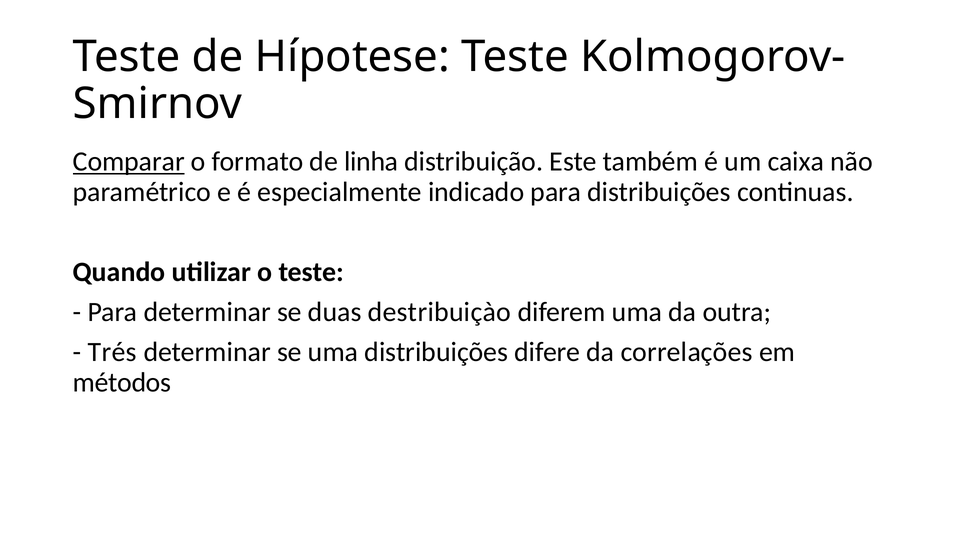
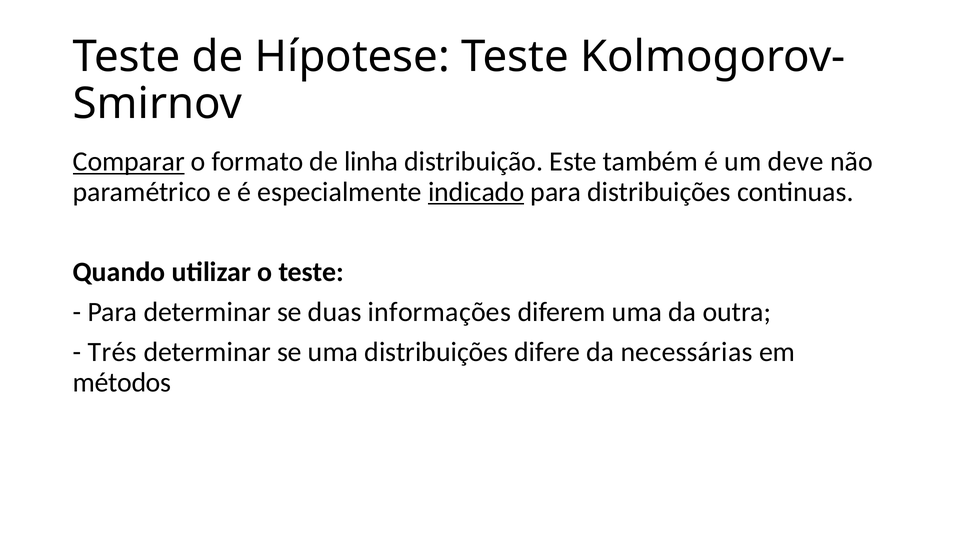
caixa: caixa -> deve (796, 162)
indicado underline: none -> present (476, 192)
destribuiçào: destribuiçào -> informações (439, 312)
correlações: correlações -> necessárias (687, 352)
